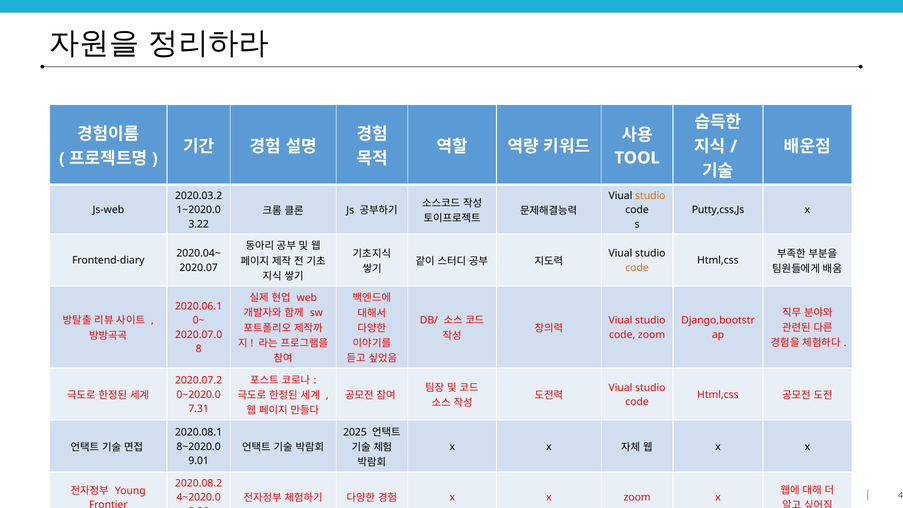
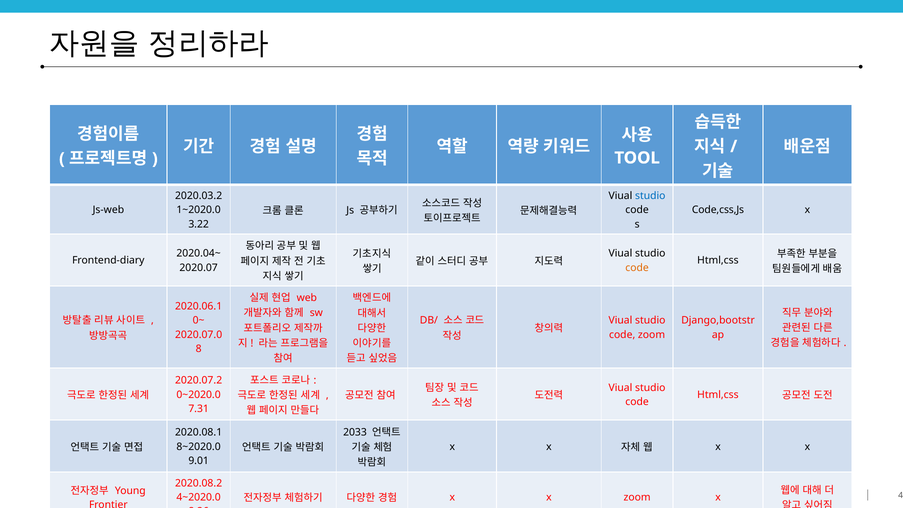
studio colour: orange -> blue (650, 196)
Putty,css,Js: Putty,css,Js -> Code,css,Js (718, 210)
2025: 2025 -> 2033 (355, 432)
